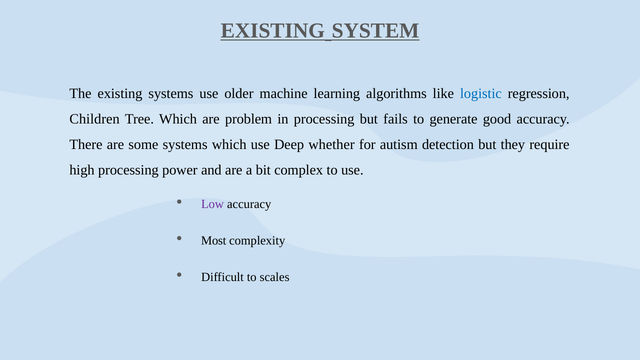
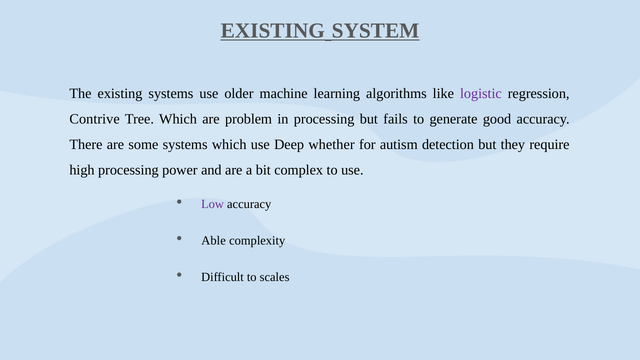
logistic colour: blue -> purple (481, 93)
Children: Children -> Contrive (95, 119)
Most: Most -> Able (214, 241)
